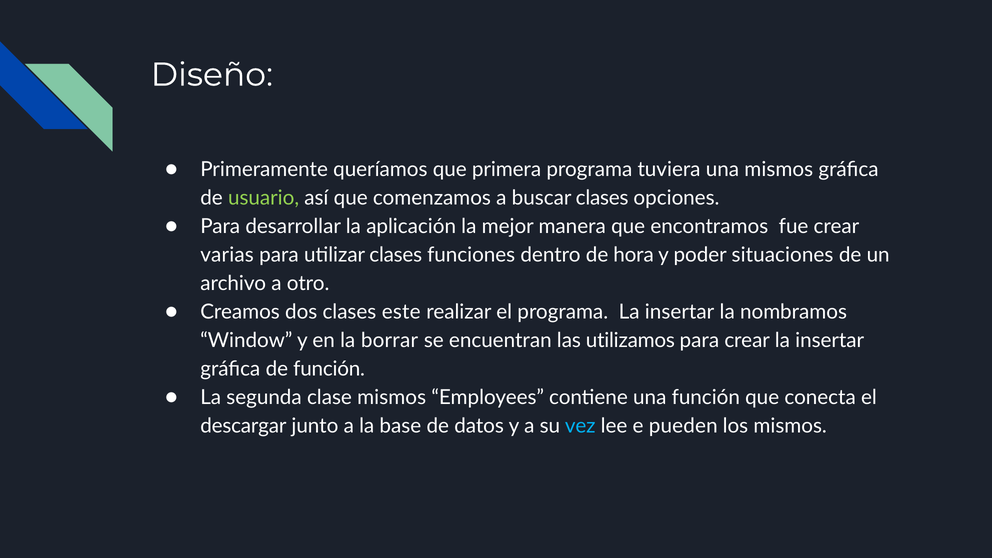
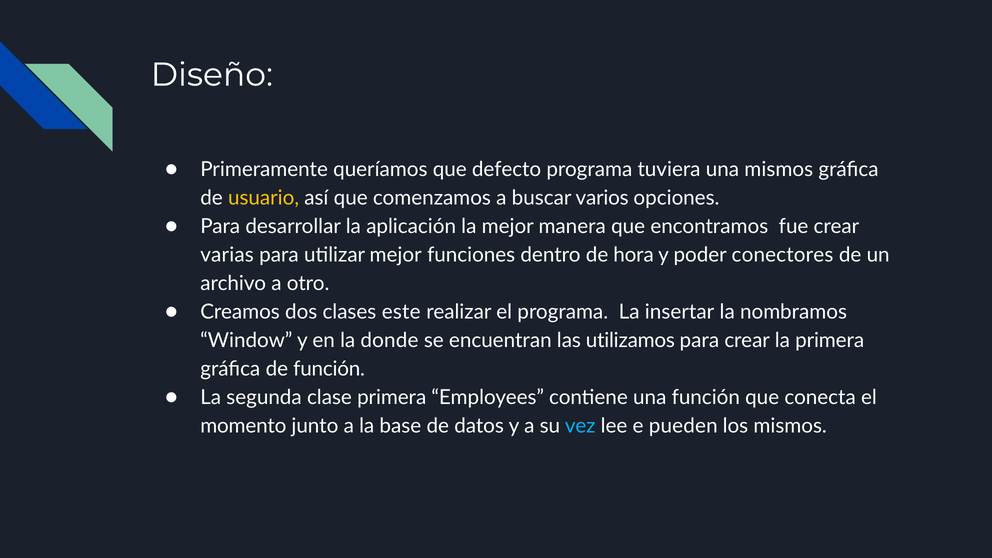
primera: primera -> defecto (507, 169)
usuario colour: light green -> yellow (264, 198)
buscar clases: clases -> varios (602, 198)
utilizar clases: clases -> mejor (396, 255)
situaciones: situaciones -> conectores (782, 255)
borrar: borrar -> donde (389, 340)
crear la insertar: insertar -> primera (830, 340)
clase mismos: mismos -> primera (392, 397)
descargar: descargar -> momento (243, 426)
